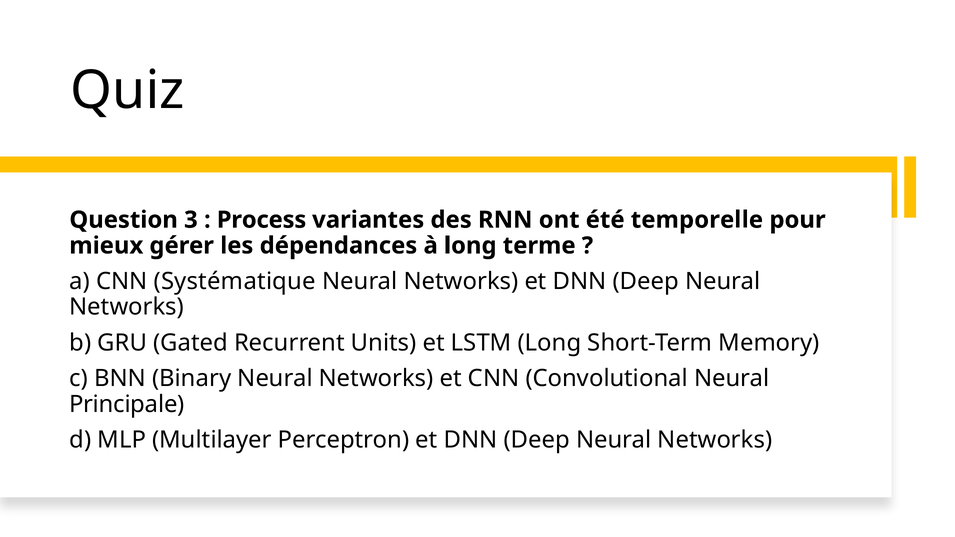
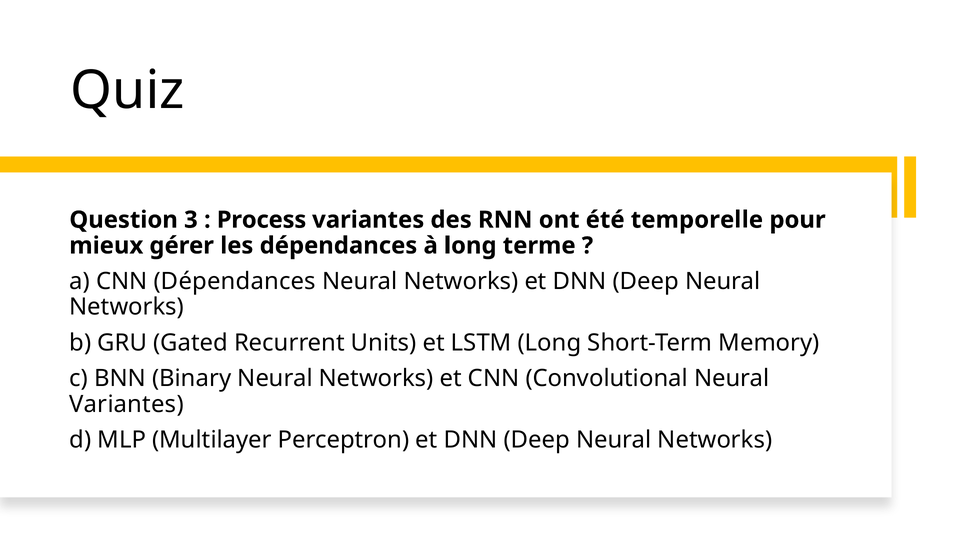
CNN Systématique: Systématique -> Dépendances (235, 281)
Principale: Principale -> Variantes (127, 404)
